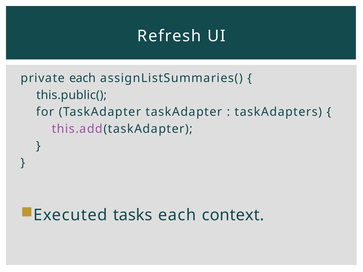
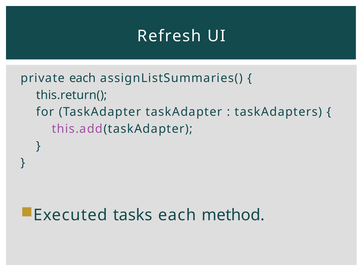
this.public(: this.public( -> this.return( (72, 95)
context: context -> method (233, 215)
